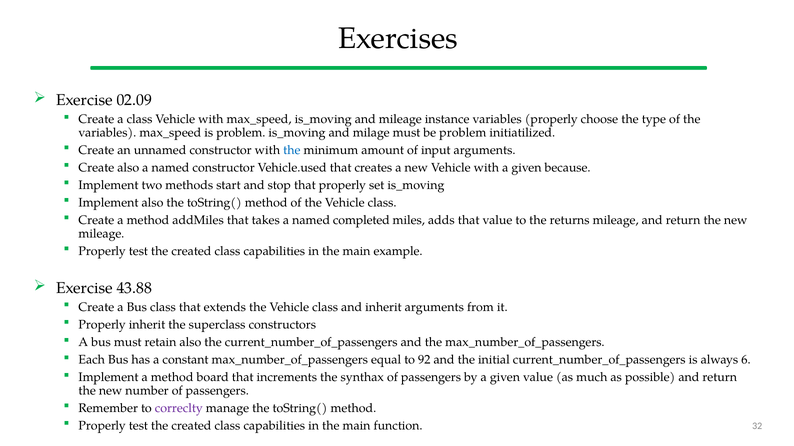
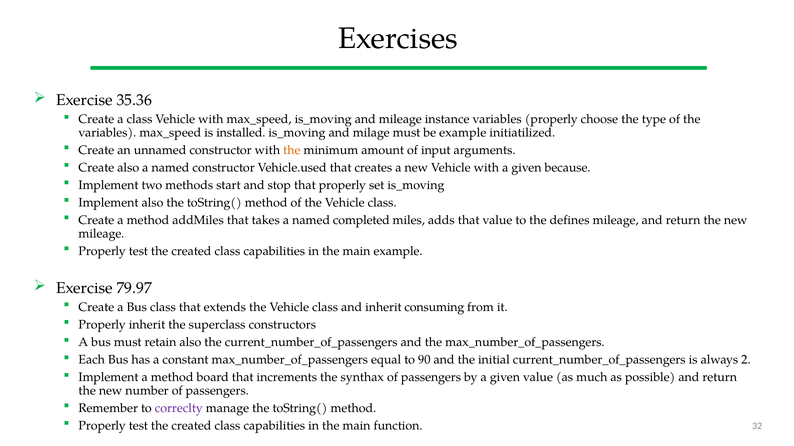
02.09: 02.09 -> 35.36 (134, 100)
is problem: problem -> installed (241, 133)
be problem: problem -> example (463, 133)
the colour: blue -> orange (292, 150)
returns: returns -> defines (570, 220)
43.88: 43.88 -> 79.97 (134, 288)
inherit arguments: arguments -> consuming (434, 308)
92: 92 -> 90 (424, 360)
6: 6 -> 2 (746, 360)
